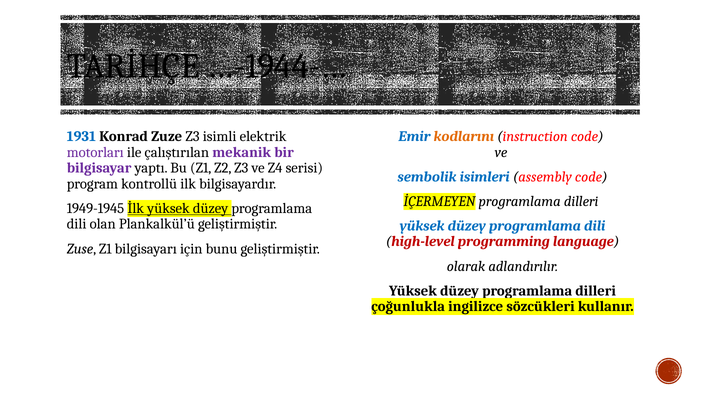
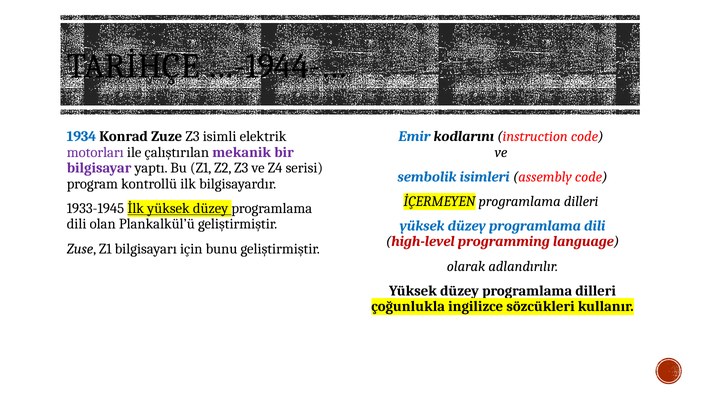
1931: 1931 -> 1934 (81, 137)
kodlarını colour: orange -> black (464, 137)
1949-1945: 1949-1945 -> 1933-1945 (95, 209)
